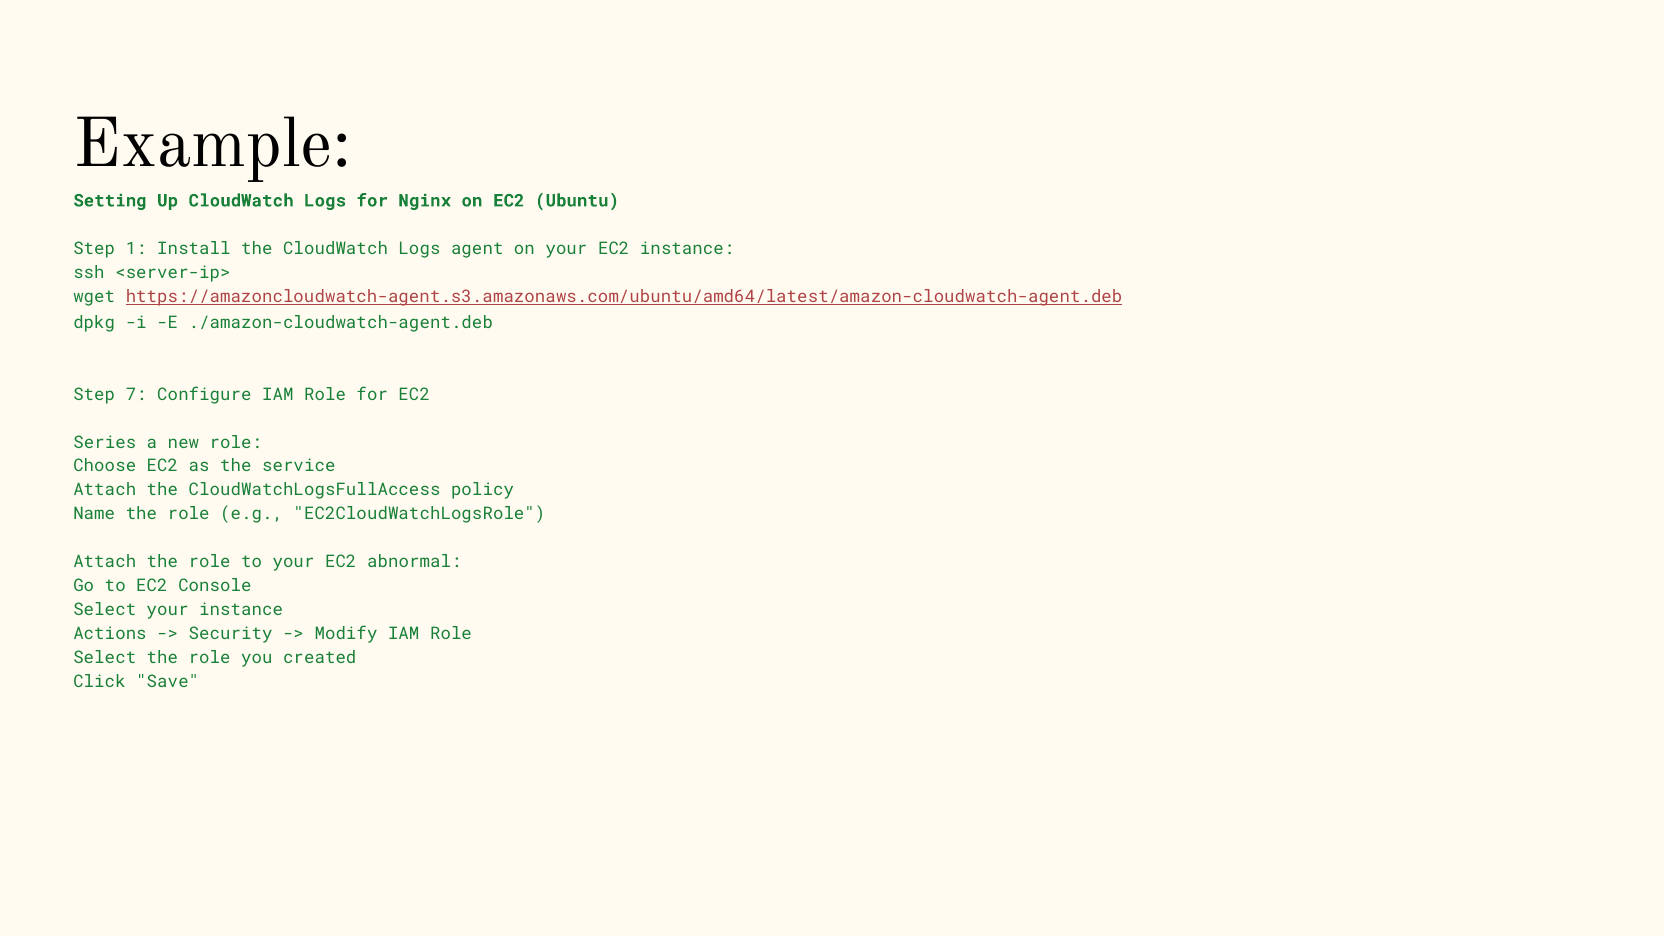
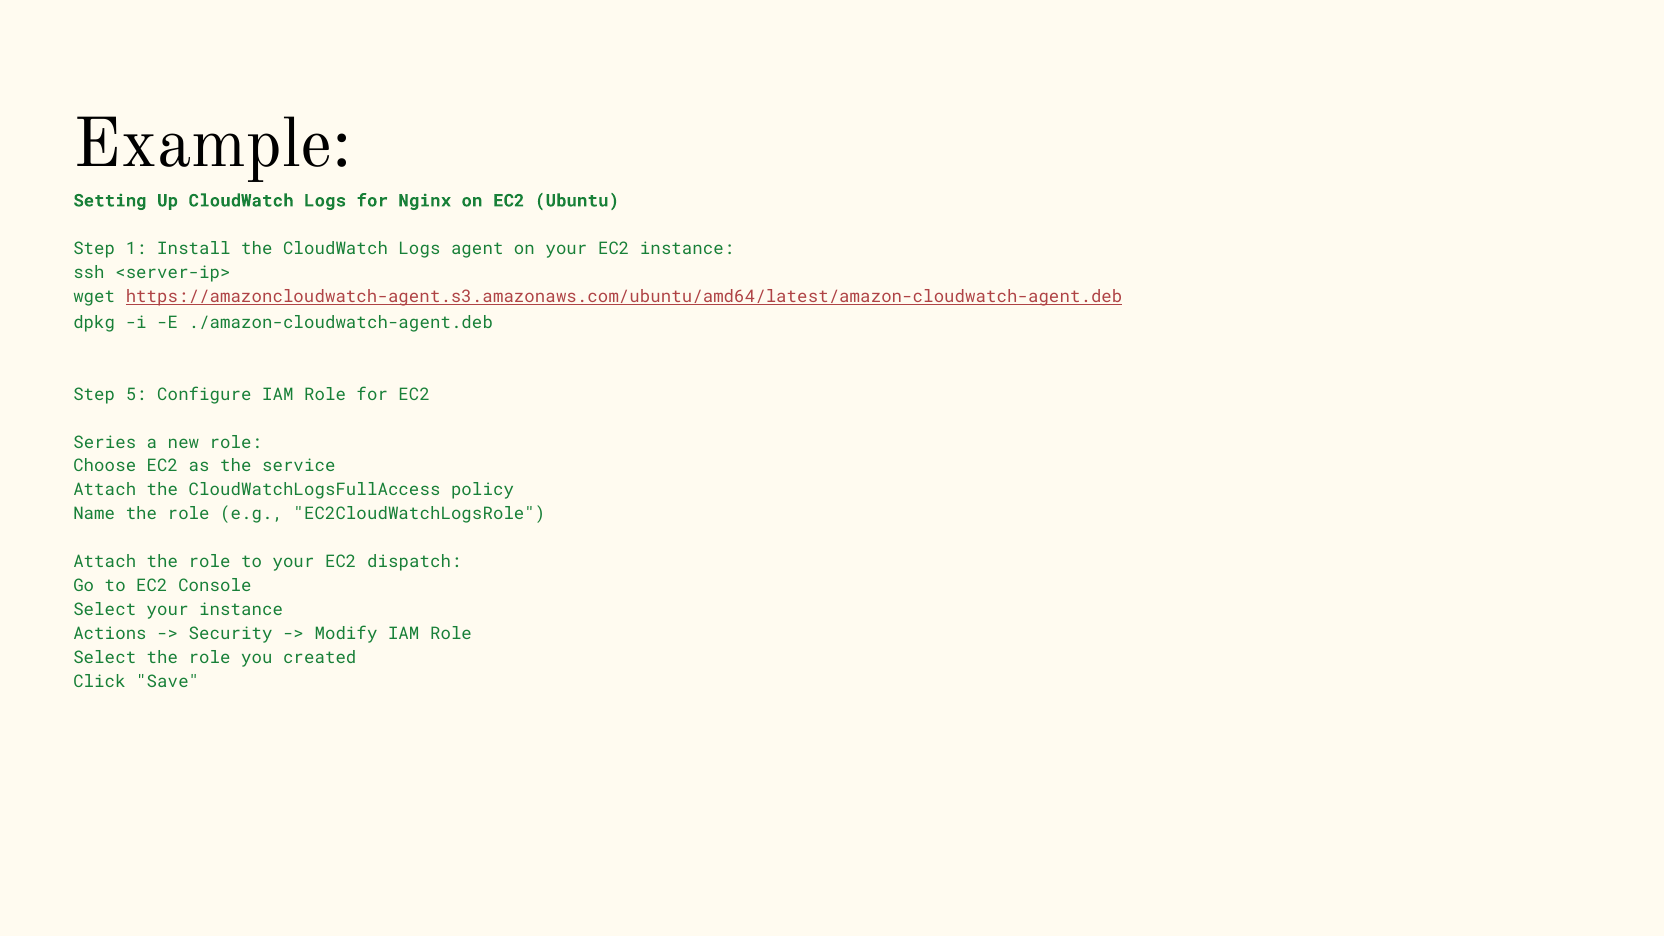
7: 7 -> 5 (136, 394)
abnormal: abnormal -> dispatch (414, 562)
